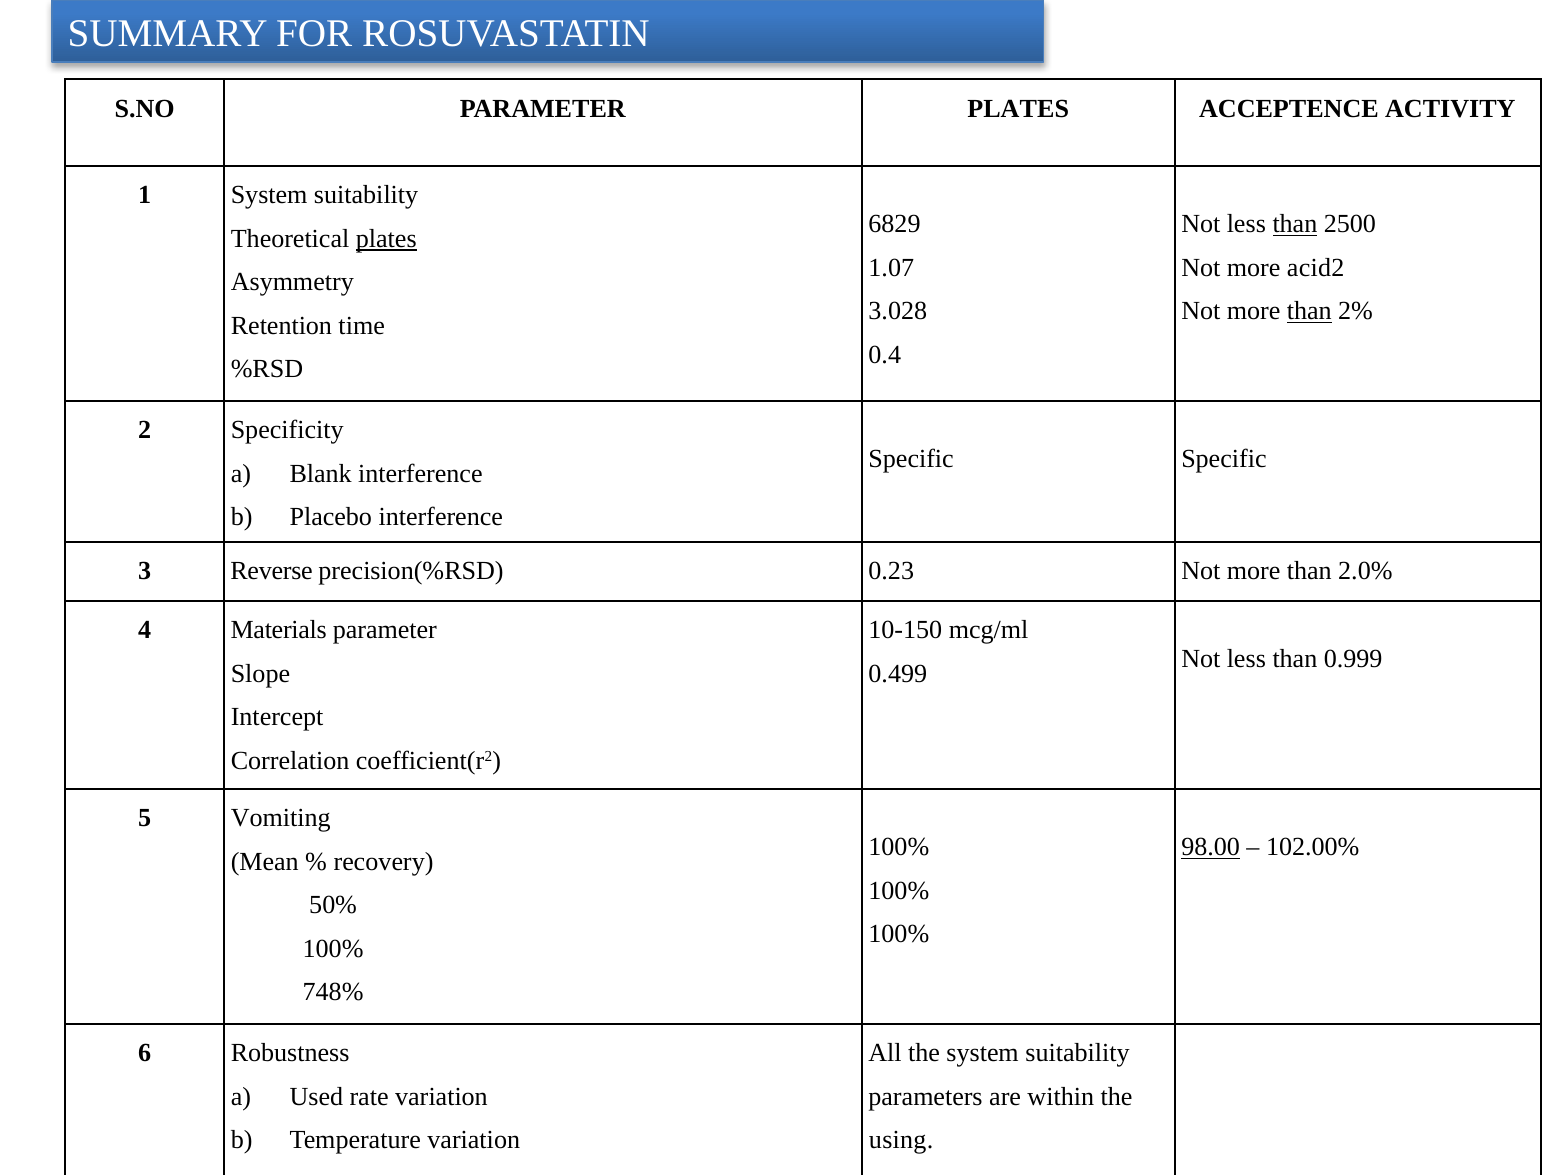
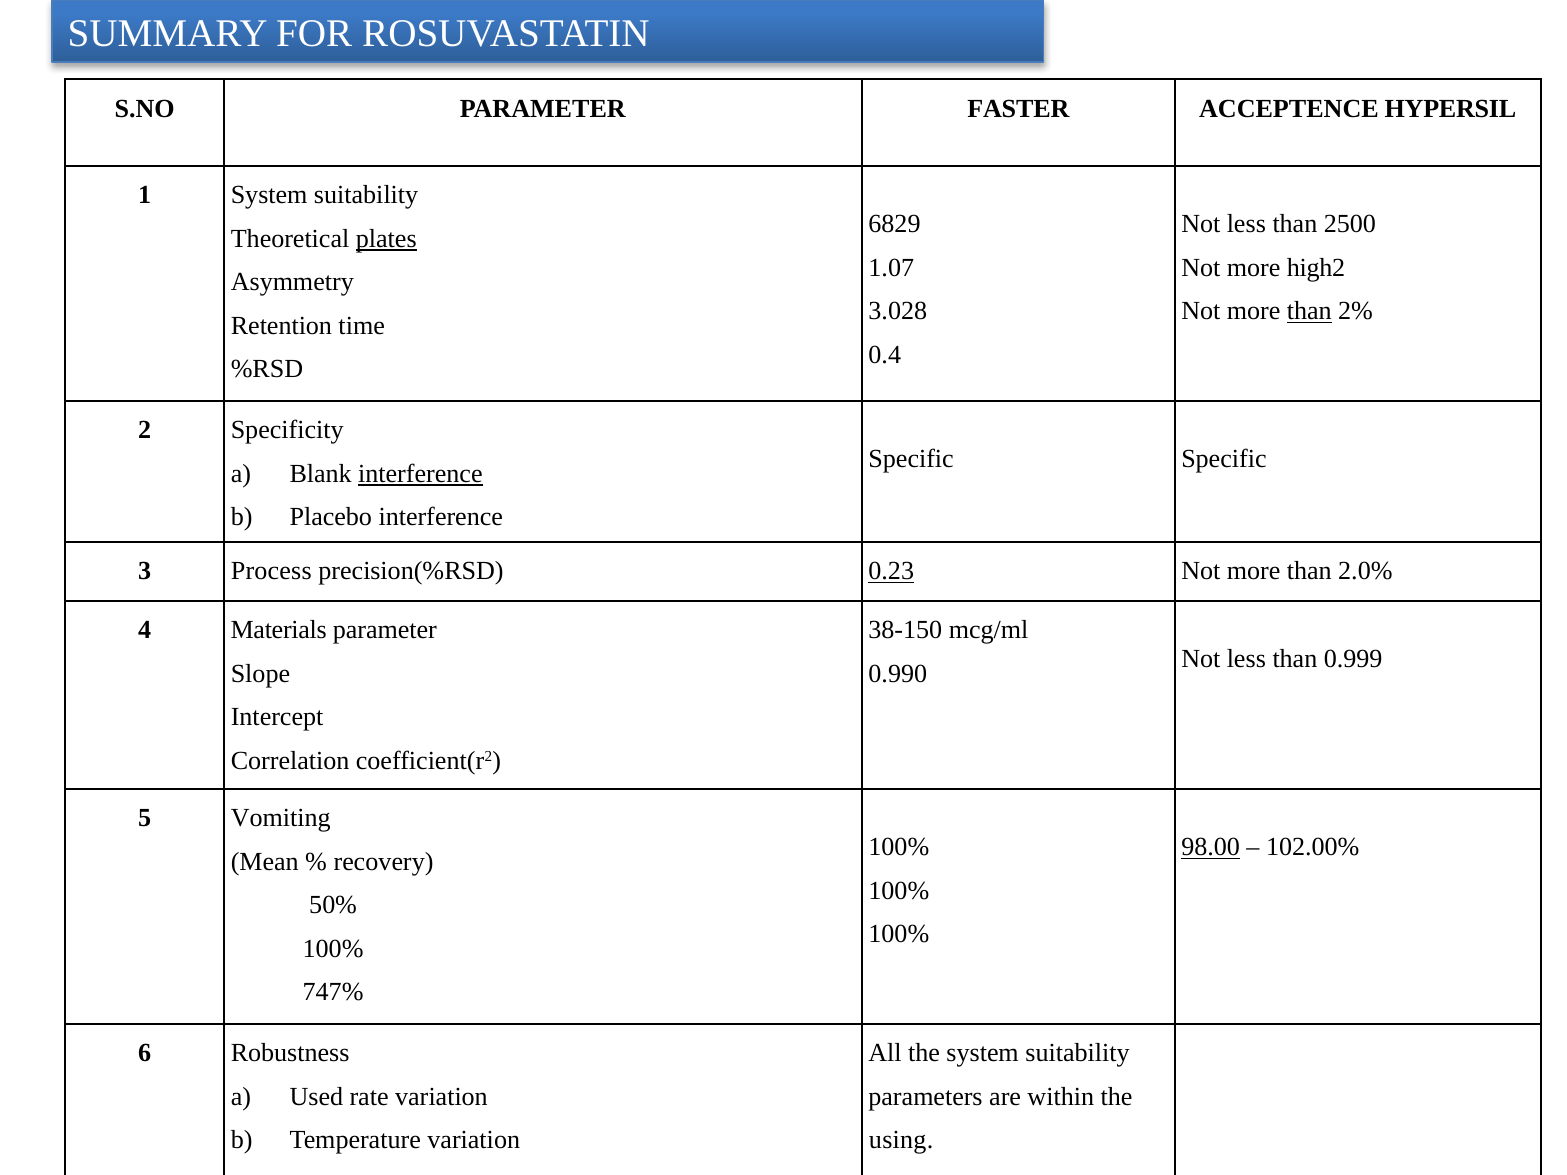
PARAMETER PLATES: PLATES -> FASTER (1018, 108)
ACTIVITY: ACTIVITY -> HYPERSIL (1450, 108)
than underline: present -> none (1295, 224)
acid2: acid2 -> high2 (1316, 268)
interference underline: none -> present (420, 474)
Reverse: Reverse -> Process (271, 571)
0.23 underline: none -> present (891, 571)
10-150: 10-150 -> 38-150 (905, 630)
0.499: 0.499 -> 0.990 (898, 674)
748%: 748% -> 747% (333, 992)
